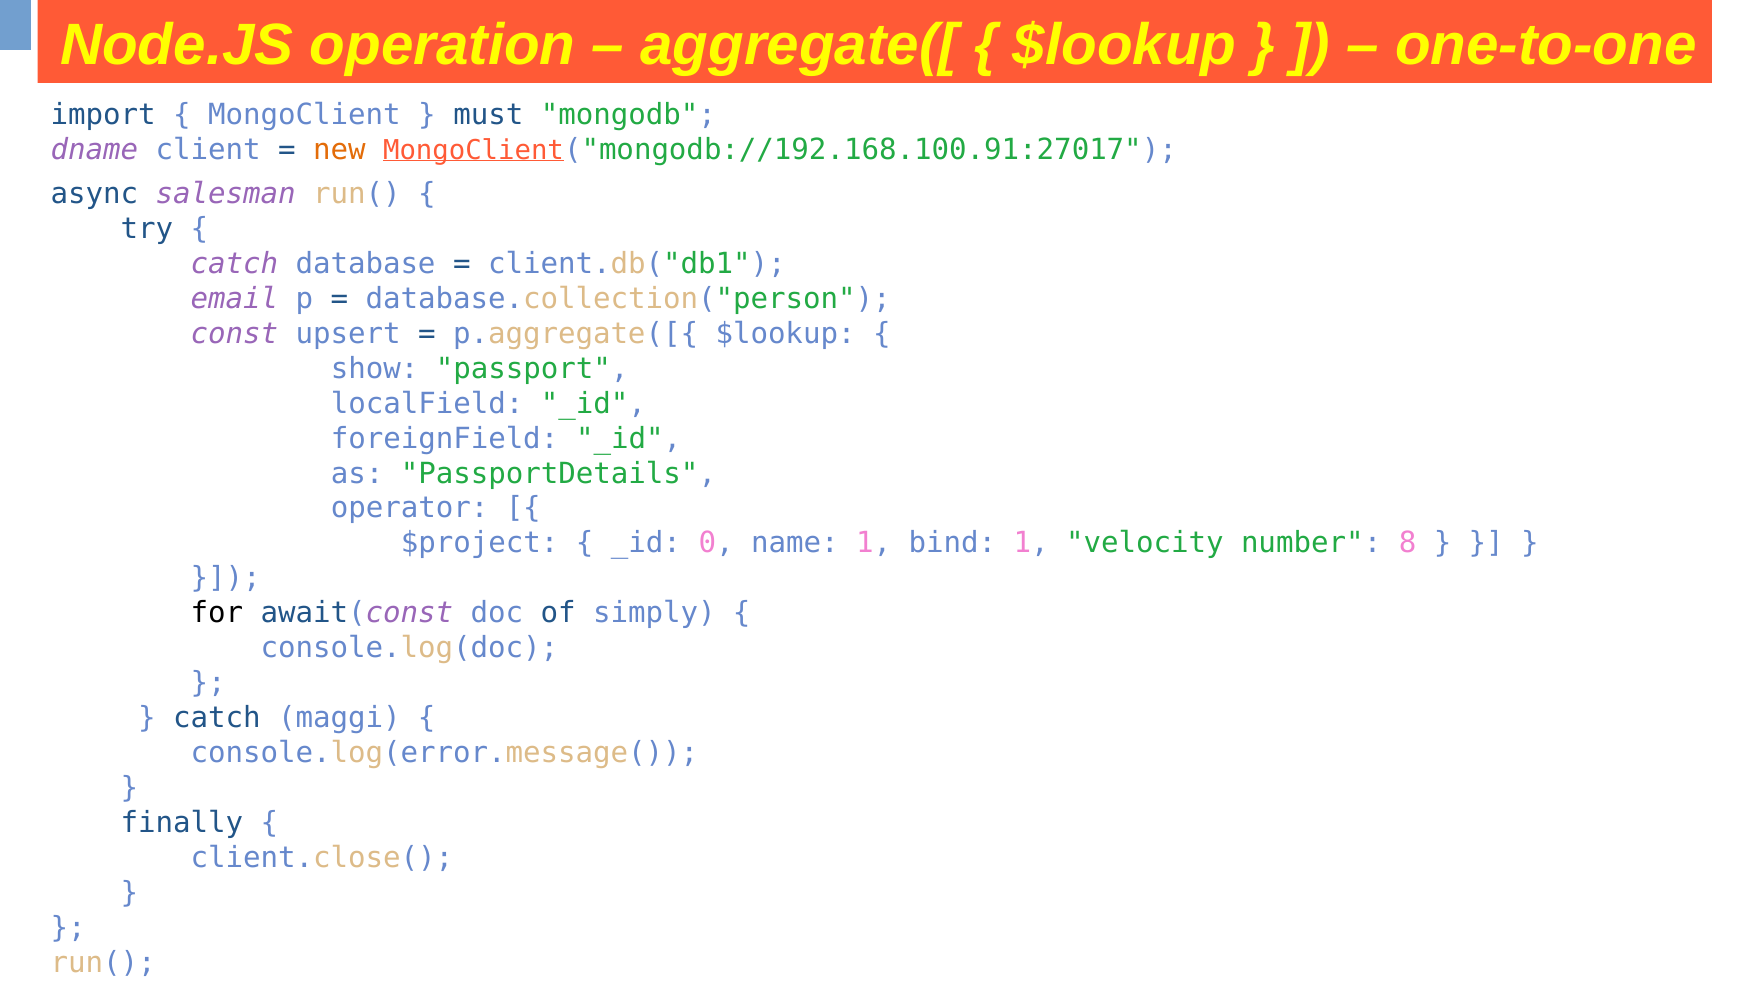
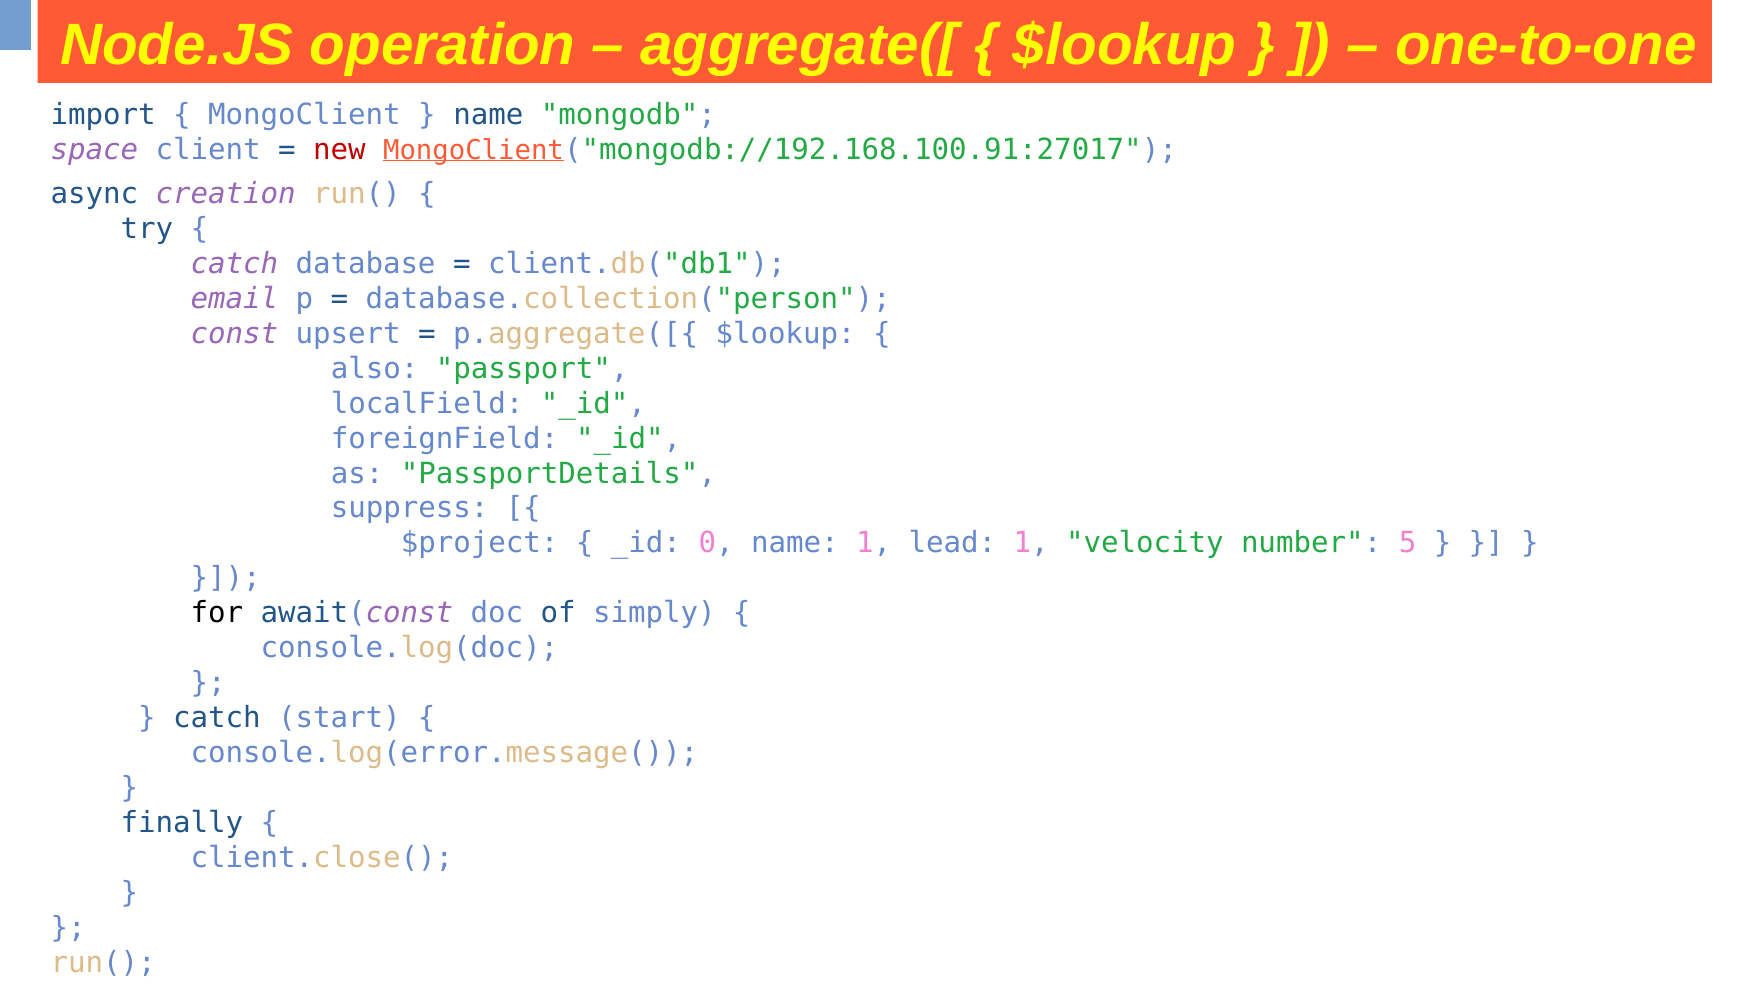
must: must -> name (488, 115)
dname: dname -> space (94, 150)
new colour: orange -> red (339, 150)
salesman: salesman -> creation (226, 194)
show: show -> also (375, 369)
operator: operator -> suppress (410, 509)
bind: bind -> lead (952, 544)
8: 8 -> 5 (1408, 544)
maggi: maggi -> start (339, 718)
